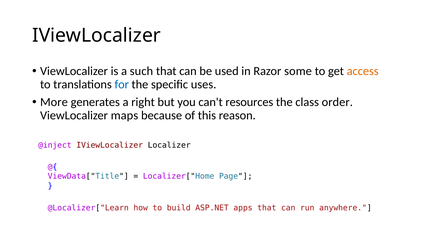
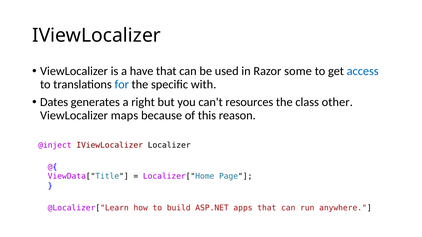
such: such -> have (142, 71)
access colour: orange -> blue (363, 71)
uses: uses -> with (204, 85)
More: More -> Dates (54, 102)
order: order -> other (337, 102)
